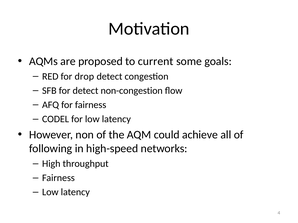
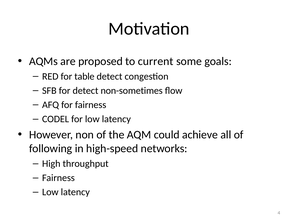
drop: drop -> table (84, 77)
non-congestion: non-congestion -> non-sometimes (132, 91)
